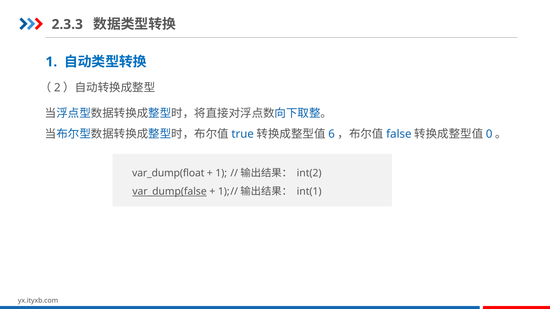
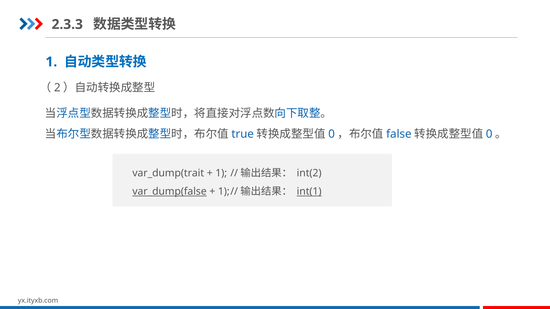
6: 6 -> 0 (332, 134)
var_dump(float: var_dump(float -> var_dump(trait (168, 173)
int(1 underline: none -> present (309, 192)
